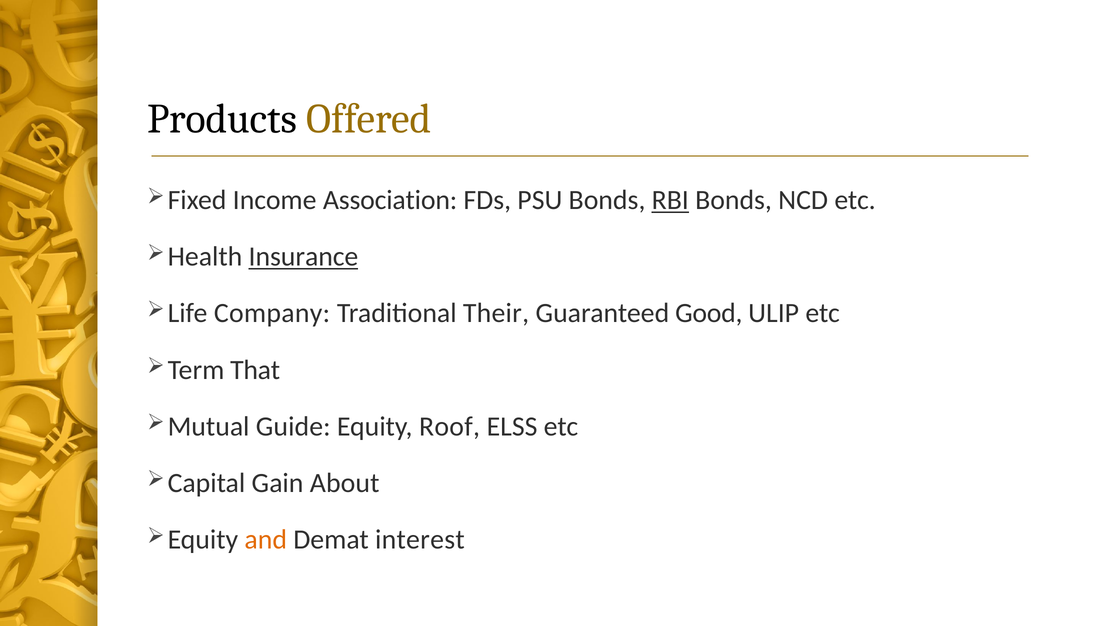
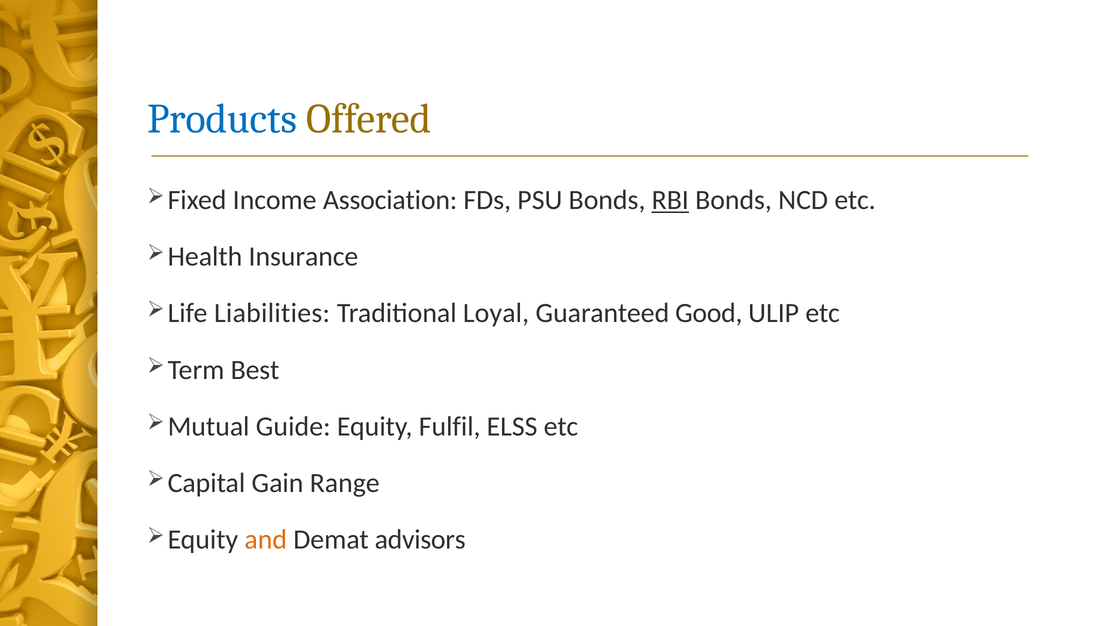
Products colour: black -> blue (222, 119)
Insurance underline: present -> none (303, 257)
Company: Company -> Liabilities (272, 313)
Their: Their -> Loyal (496, 313)
That: That -> Best (255, 370)
Roof: Roof -> Fulfil (450, 426)
About: About -> Range (345, 483)
interest: interest -> advisors (420, 539)
